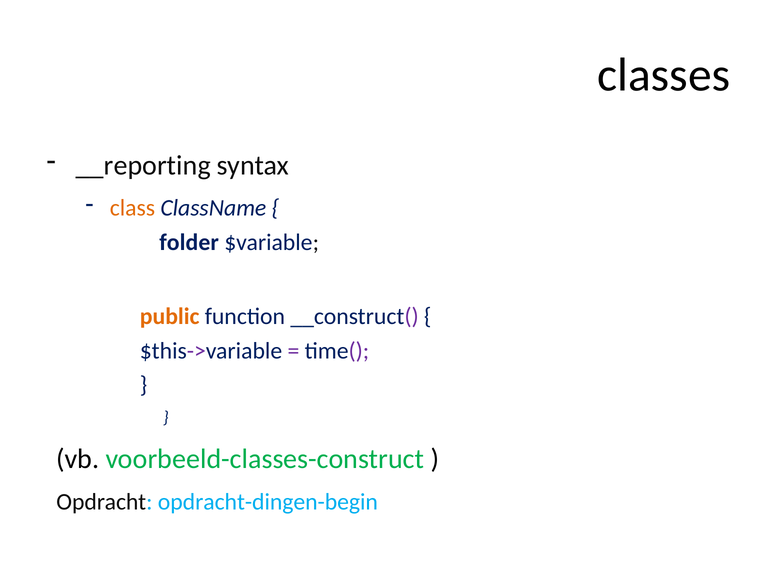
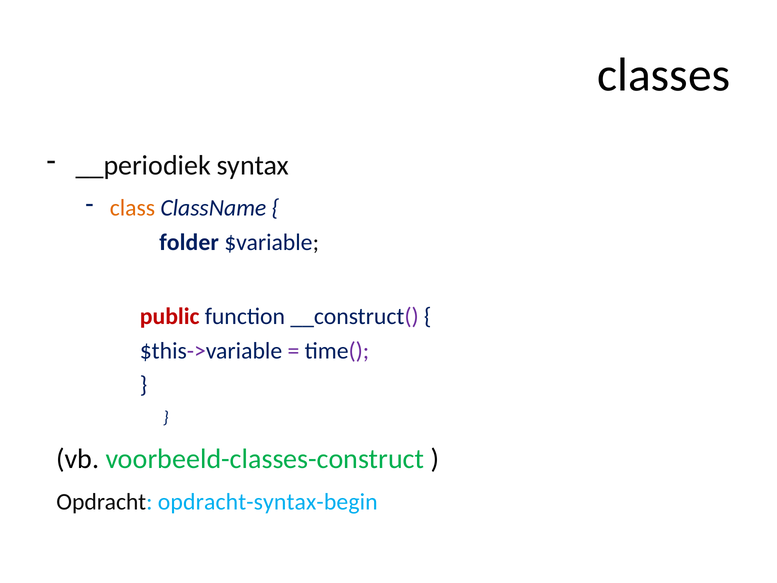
__reporting: __reporting -> __periodiek (143, 165)
public colour: orange -> red (170, 316)
opdracht-dingen-begin: opdracht-dingen-begin -> opdracht-syntax-begin (268, 501)
